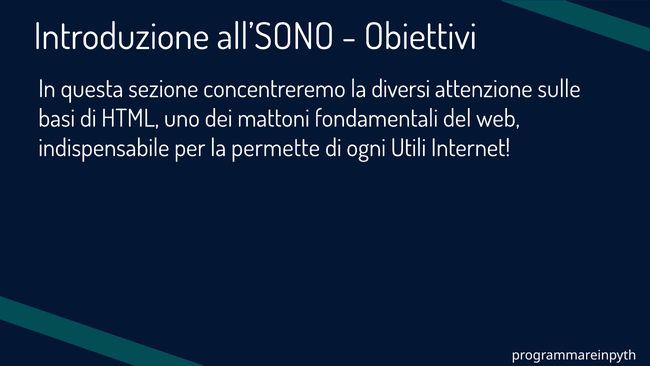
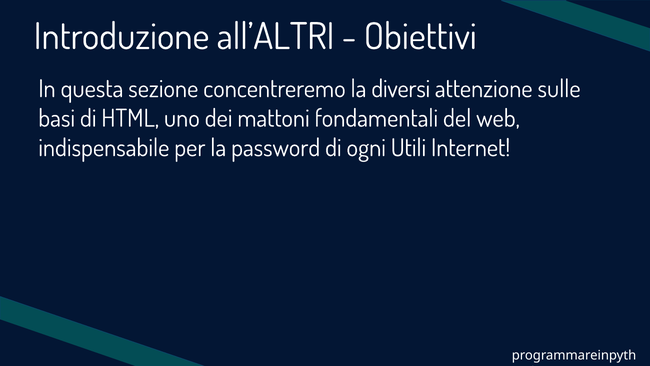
all’SONO: all’SONO -> all’ALTRI (276, 37)
permette: permette -> password (276, 148)
